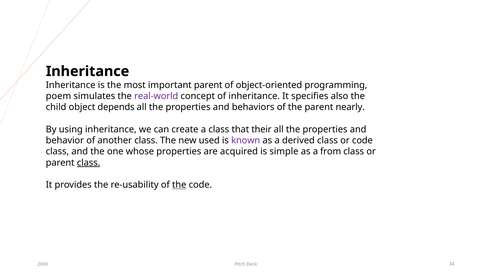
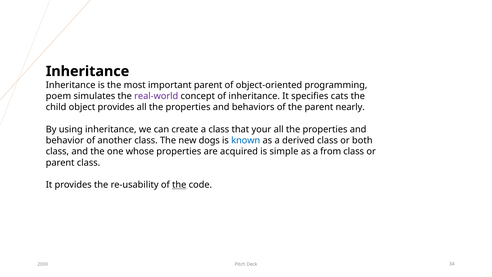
also: also -> cats (340, 96)
object depends: depends -> provides (116, 107)
their: their -> your (261, 129)
used: used -> dogs (209, 140)
known colour: purple -> blue (246, 140)
or code: code -> both (362, 140)
class underline: present -> none (89, 163)
